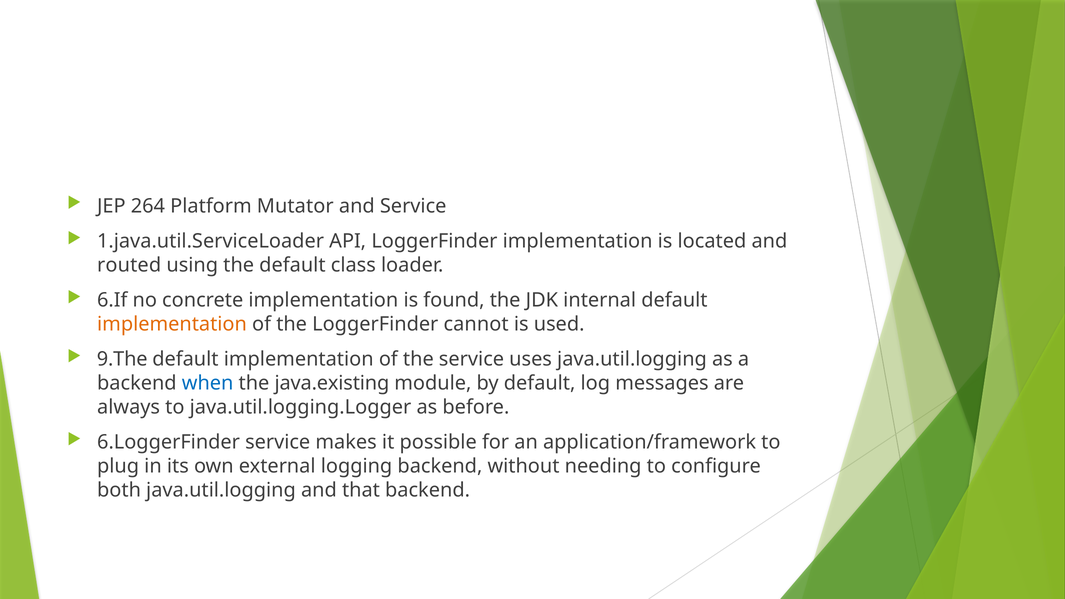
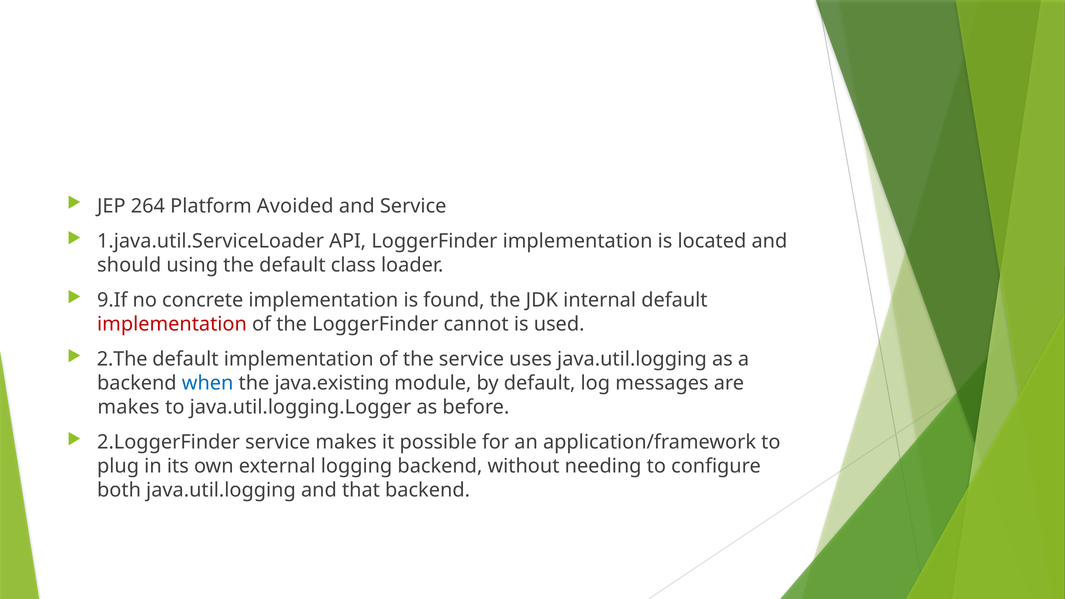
Mutator: Mutator -> Avoided (295, 206)
routed: routed -> should (129, 265)
6.If: 6.If -> 9.If (112, 300)
implementation colour: orange -> red (172, 324)
9.The: 9.The -> 2.The (122, 359)
always: always -> makes (128, 407)
6.LoggerFinder: 6.LoggerFinder -> 2.LoggerFinder (169, 442)
